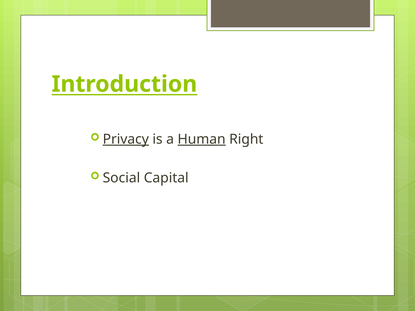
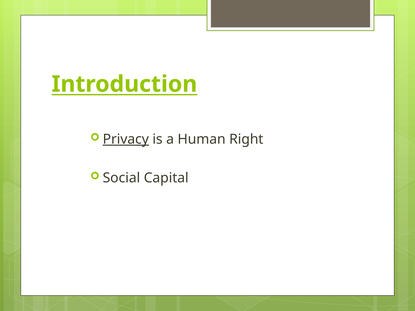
Human underline: present -> none (202, 139)
